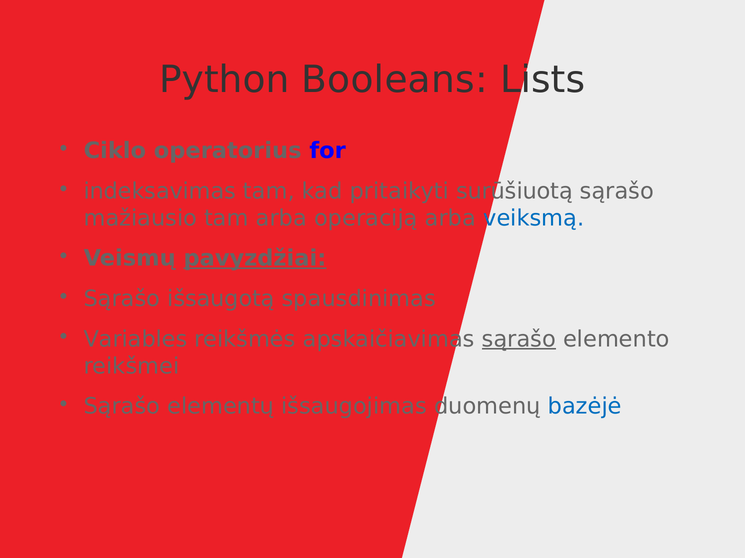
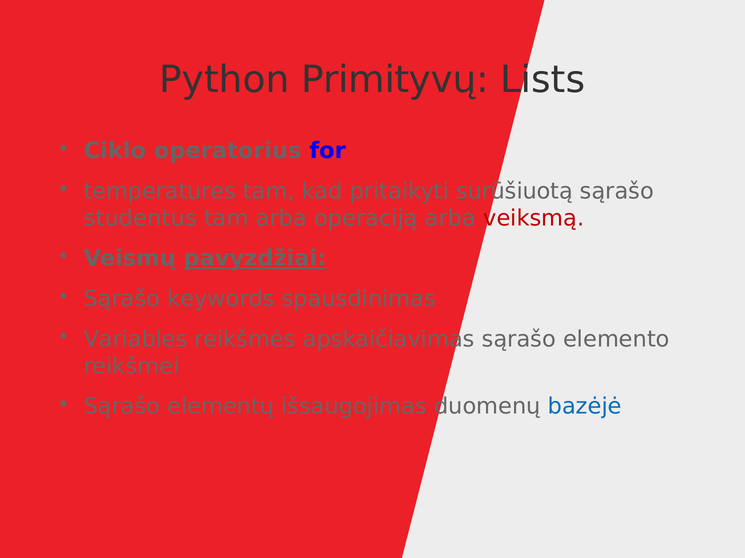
Booleans: Booleans -> Primityvų (395, 80)
indeksavimas: indeksavimas -> temperatures (160, 191)
mažiausio: mažiausio -> studentus (140, 218)
veiksmą colour: blue -> red (534, 218)
išsaugotą: išsaugotą -> keywords (221, 299)
sąrašo underline: present -> none (519, 339)
